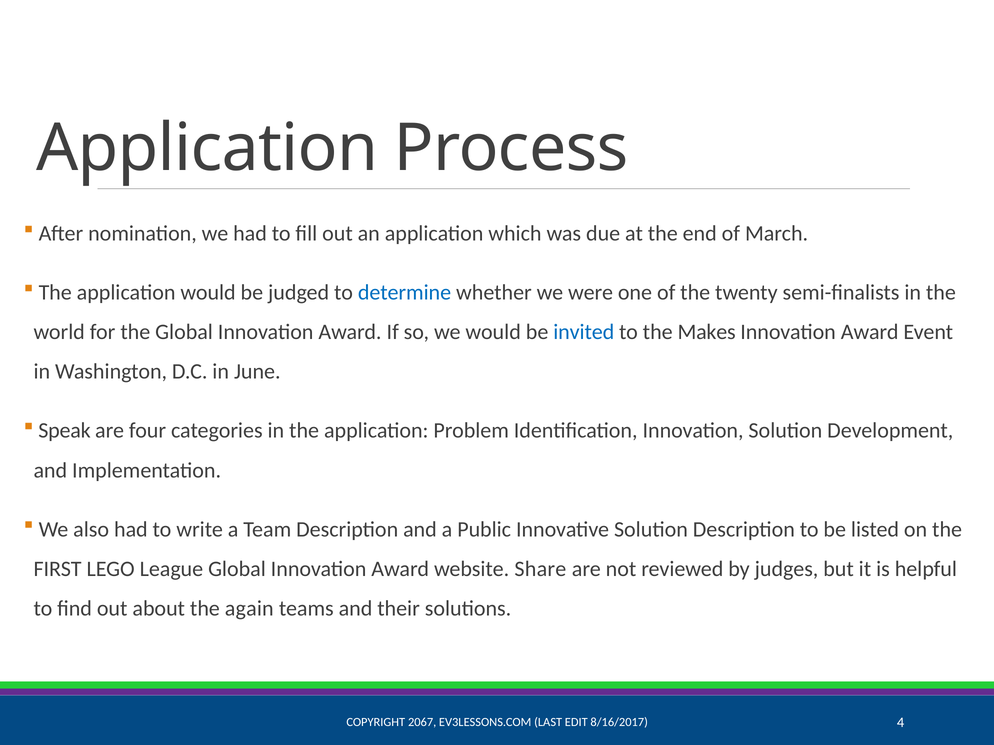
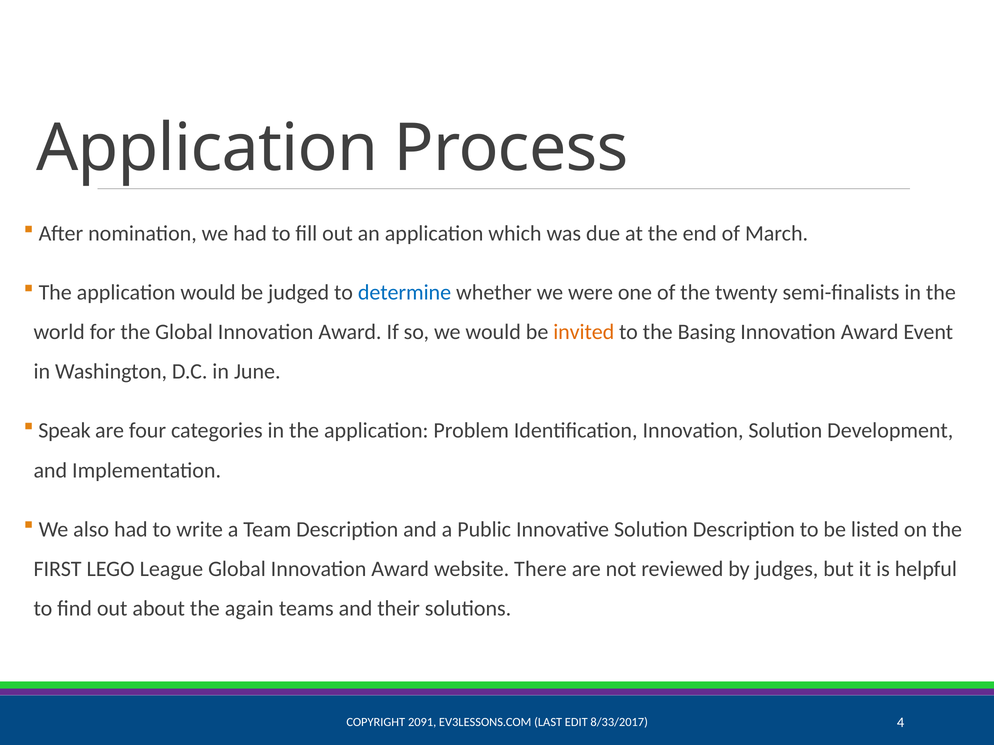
invited colour: blue -> orange (584, 332)
Makes: Makes -> Basing (707, 332)
Share: Share -> There (540, 569)
2067: 2067 -> 2091 (422, 723)
8/16/2017: 8/16/2017 -> 8/33/2017 (619, 723)
